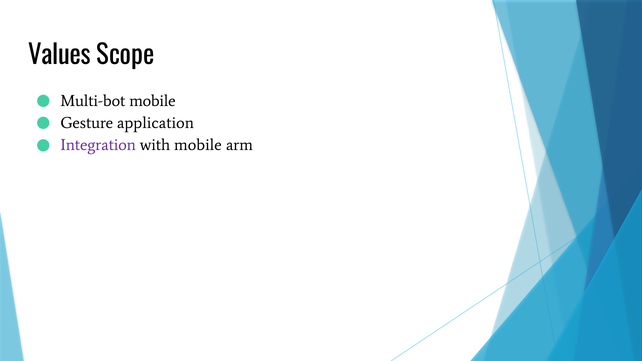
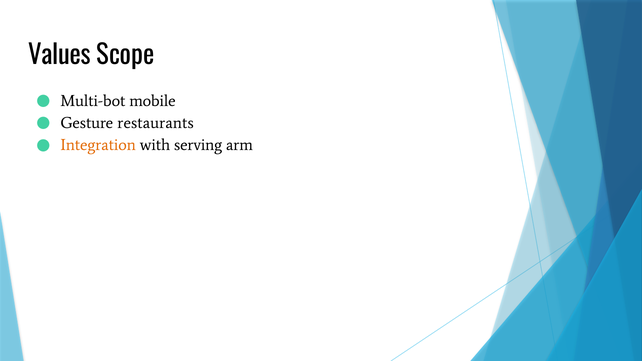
application: application -> restaurants (155, 123)
Integration colour: purple -> orange (98, 145)
with mobile: mobile -> serving (198, 145)
